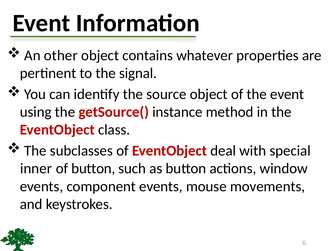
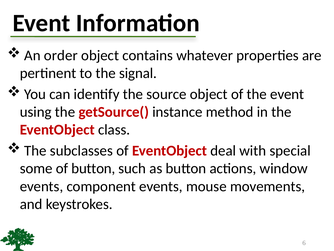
other: other -> order (61, 55)
inner: inner -> some (36, 168)
